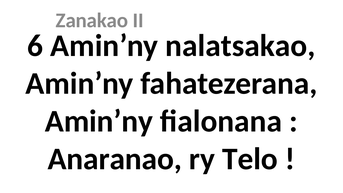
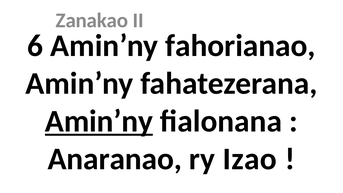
nalatsakao: nalatsakao -> fahorianao (240, 46)
Amin’ny underline: none -> present (99, 121)
Telo: Telo -> Izao (250, 159)
